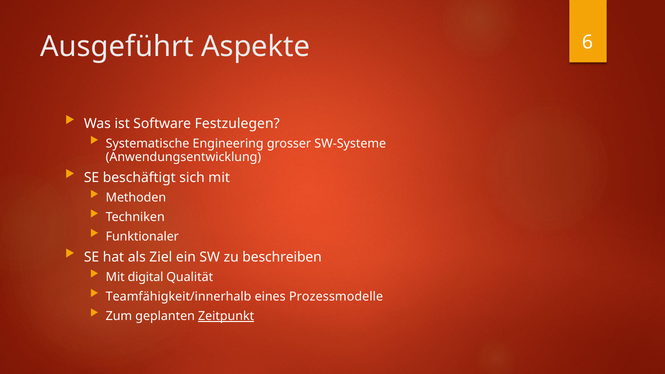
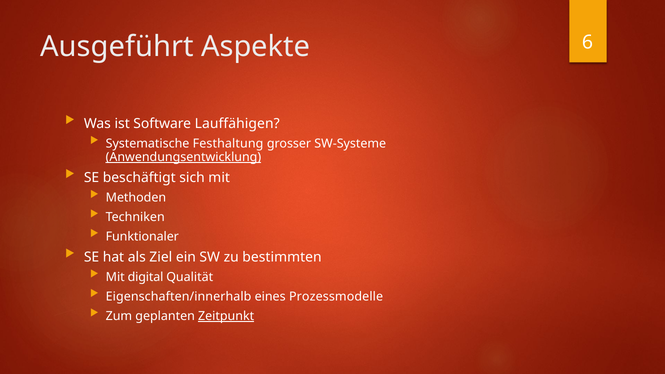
Festzulegen: Festzulegen -> Lauffähigen (237, 124)
Engineering: Engineering -> Festhaltung (228, 144)
Anwendungsentwicklung underline: none -> present (183, 157)
beschreiben: beschreiben -> bestimmten (282, 257)
Teamfähigkeit/innerhalb: Teamfähigkeit/innerhalb -> Eigenschaften/innerhalb (179, 297)
